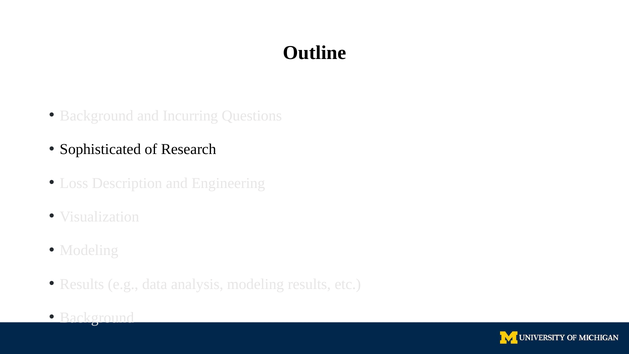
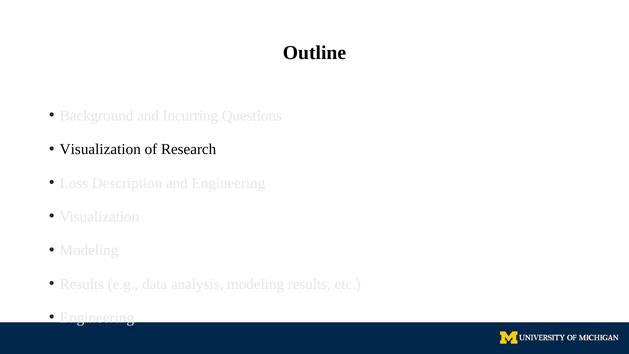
Sophisticated: Sophisticated -> Visualization (100, 149)
Background: Background -> Engineering (97, 318)
